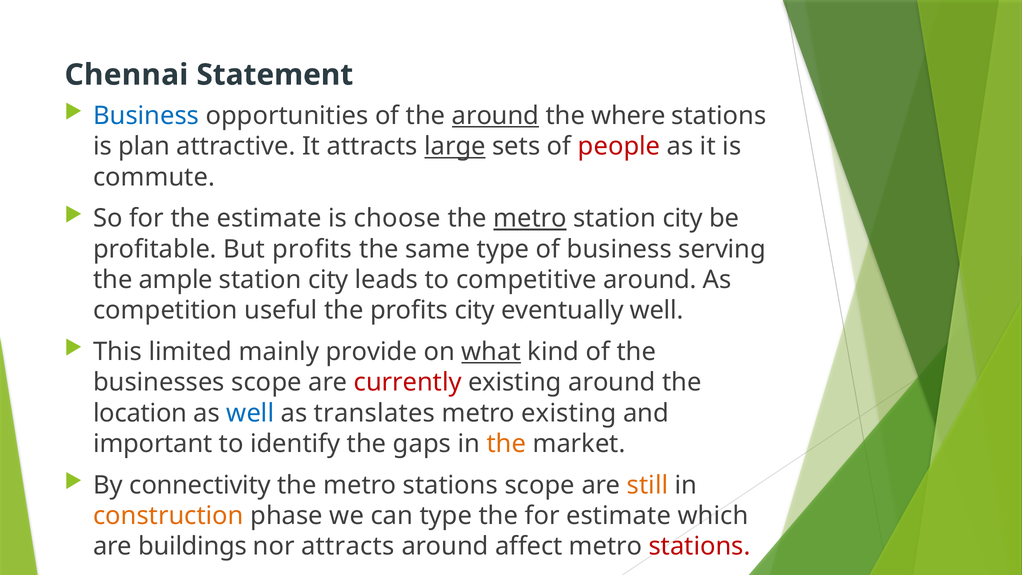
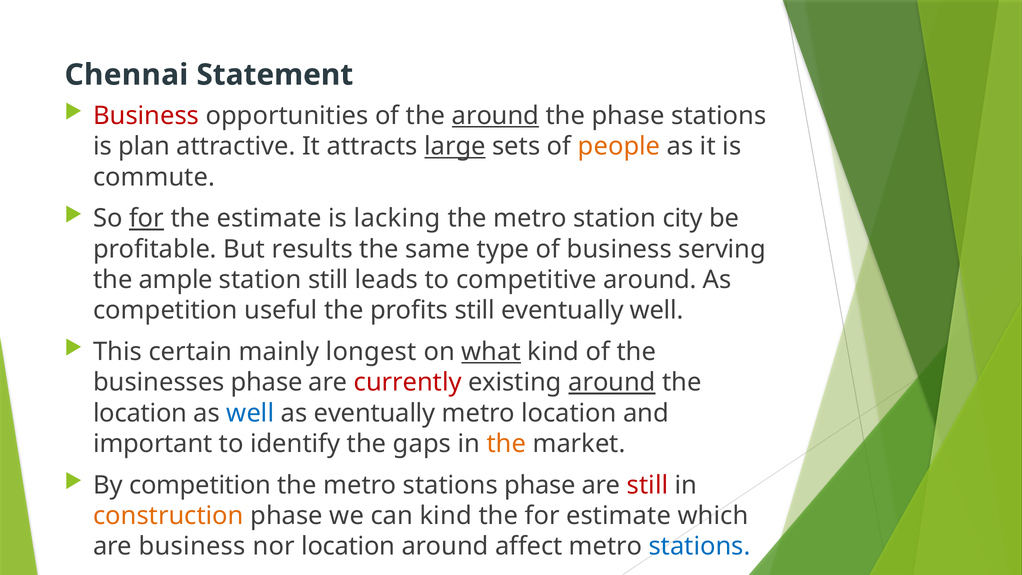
Business colour: blue -> red (146, 116)
the where: where -> phase (628, 116)
people colour: red -> orange (619, 146)
for underline: none -> present (147, 218)
choose: choose -> lacking (397, 218)
metro underline: present -> none (530, 218)
But profits: profits -> results (312, 249)
city: city -> still (328, 280)
profits city: city -> still (475, 310)
limited: limited -> certain (190, 352)
provide: provide -> longest (371, 352)
businesses scope: scope -> phase (267, 382)
around underline: none -> present (612, 382)
as translates: translates -> eventually (375, 413)
metro existing: existing -> location (569, 413)
By connectivity: connectivity -> competition (200, 485)
stations scope: scope -> phase (540, 485)
still colour: orange -> red (648, 485)
can type: type -> kind (446, 516)
are buildings: buildings -> business (192, 546)
nor attracts: attracts -> location (348, 546)
stations colour: red -> blue (700, 546)
